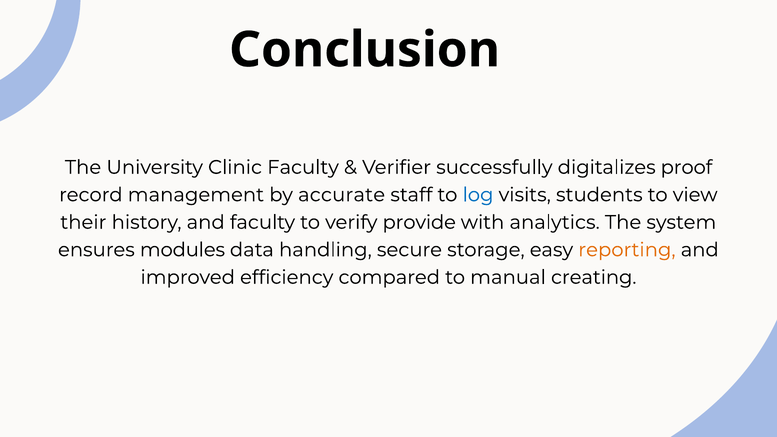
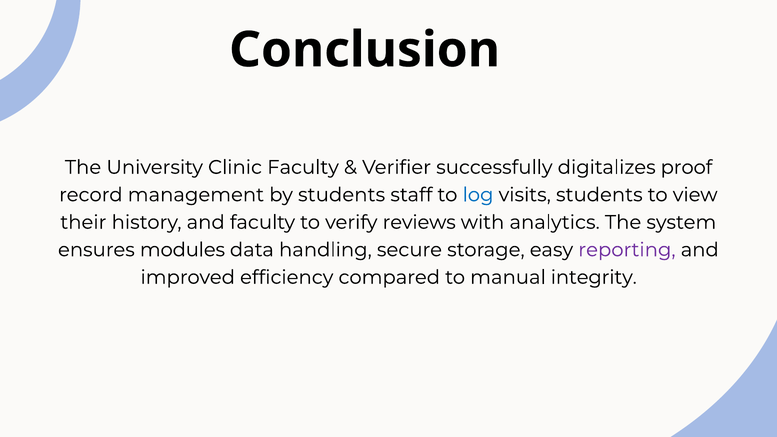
by accurate: accurate -> students (342, 195)
provide: provide -> reviews (419, 222)
reporting colour: orange -> purple (627, 250)
creating: creating -> integrity (594, 277)
